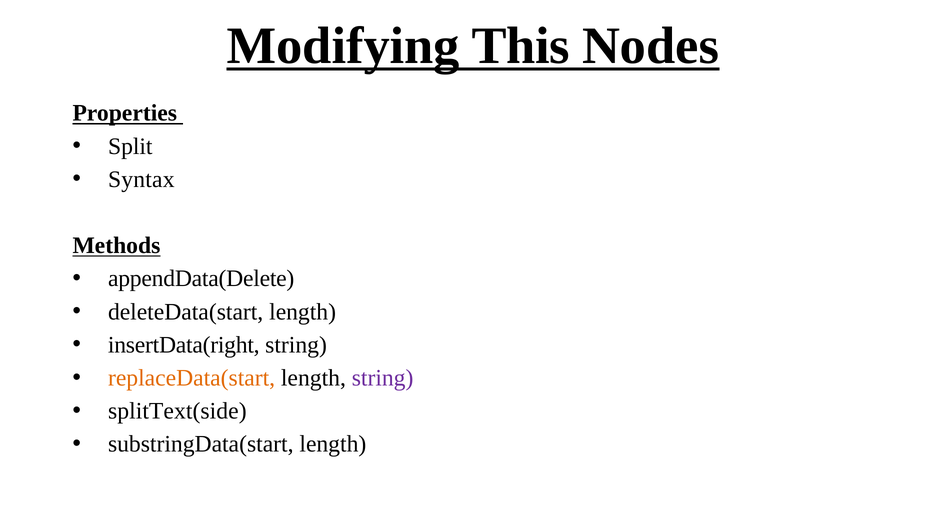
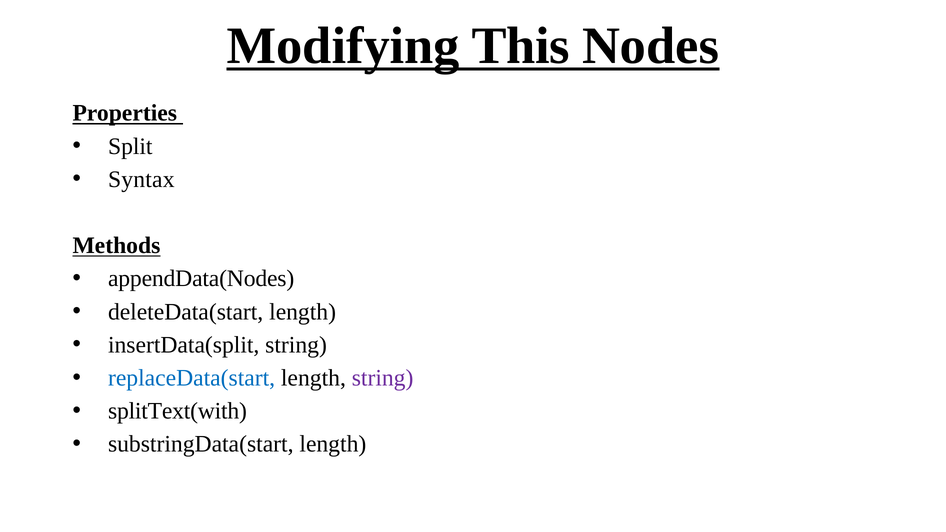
appendData(Delete: appendData(Delete -> appendData(Nodes (201, 279)
insertData(right: insertData(right -> insertData(split (184, 345)
replaceData(start colour: orange -> blue (192, 378)
splitText(side: splitText(side -> splitText(with (177, 411)
